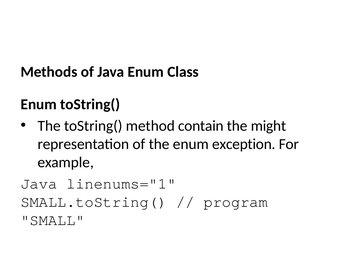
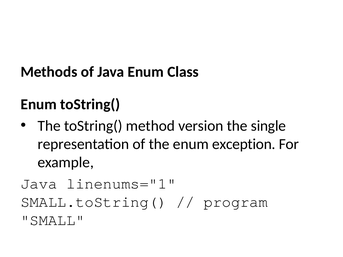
contain: contain -> version (201, 126)
might: might -> single (268, 126)
